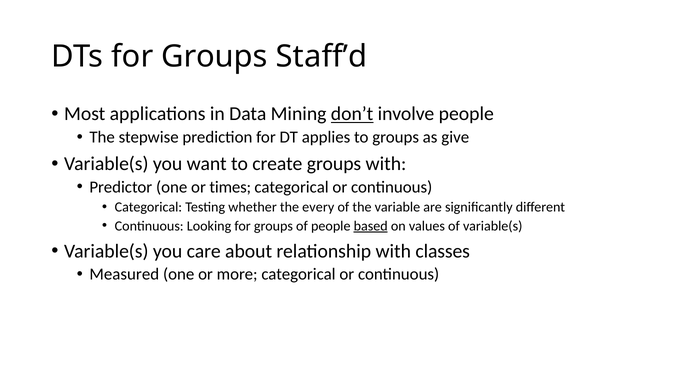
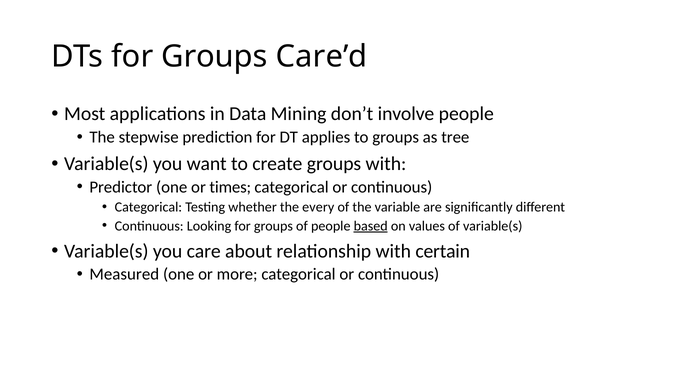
Staff’d: Staff’d -> Care’d (322, 57)
don’t underline: present -> none (352, 114)
give: give -> tree (455, 137)
classes: classes -> certain (443, 252)
